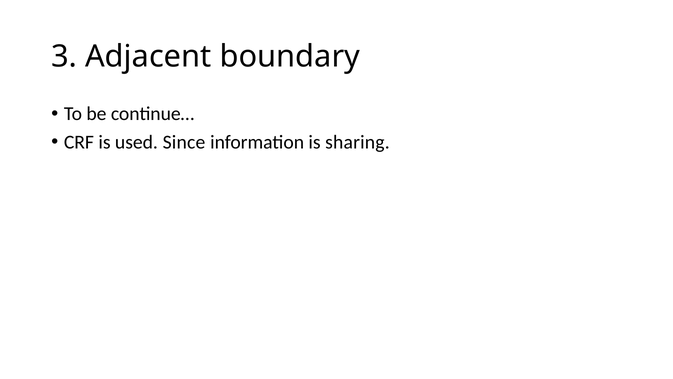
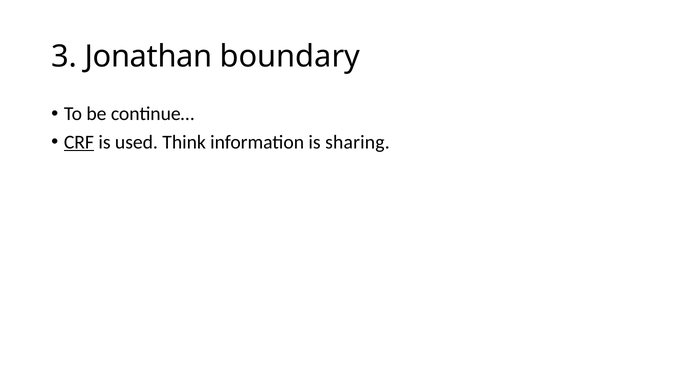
Adjacent: Adjacent -> Jonathan (148, 57)
CRF underline: none -> present (79, 142)
Since: Since -> Think (184, 142)
